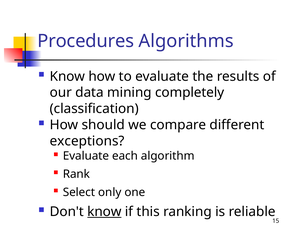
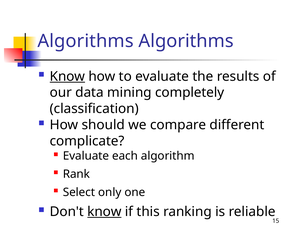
Procedures: Procedures -> Algorithms (86, 41)
Know underline: none -> present (67, 77)
exceptions: exceptions -> complicate (87, 141)
